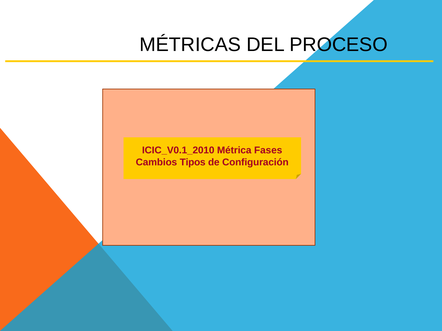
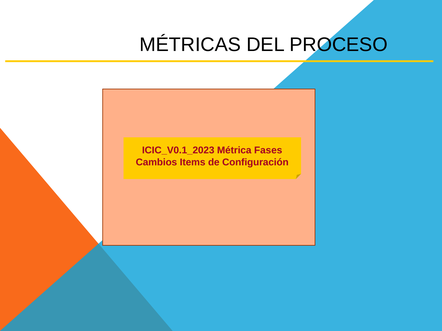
ICIC_V0.1_2010: ICIC_V0.1_2010 -> ICIC_V0.1_2023 (178, 151)
Tipos: Tipos -> Items (193, 162)
